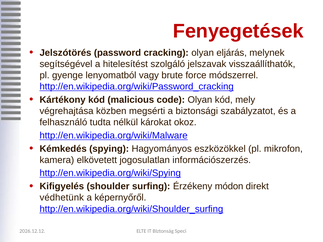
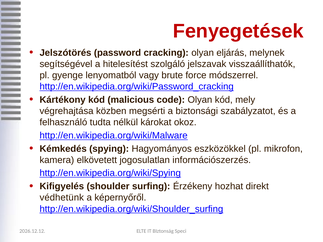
módon: módon -> hozhat (229, 187)
